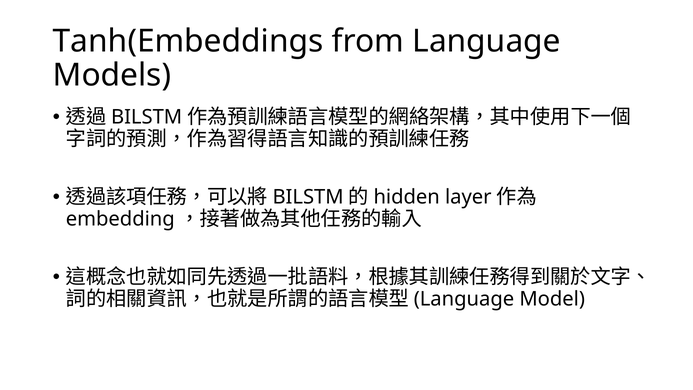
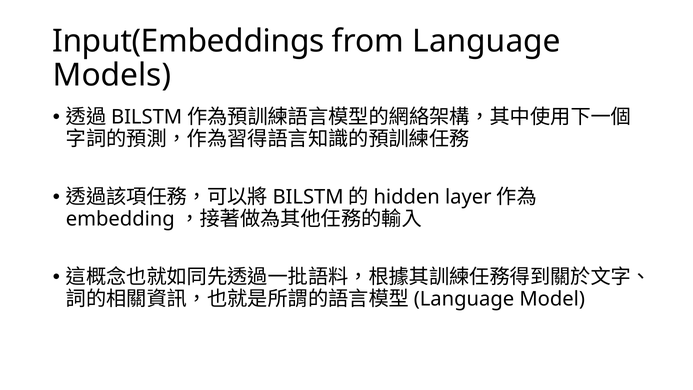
Tanh(Embeddings: Tanh(Embeddings -> Input(Embeddings (188, 41)
